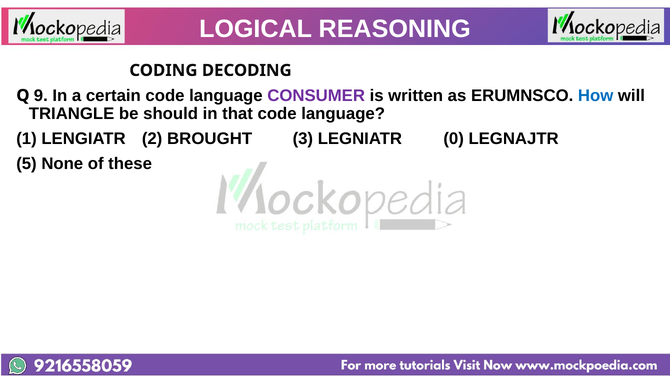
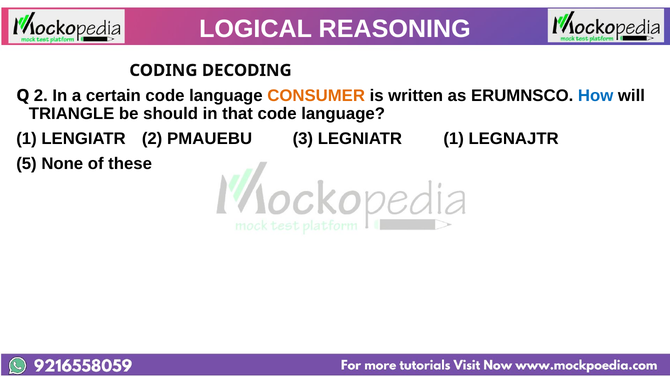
Q 9: 9 -> 2 (41, 95)
CONSUMER colour: purple -> orange (316, 95)
BROUGHT: BROUGHT -> PMAUEBU (210, 139)
LEGNIATR 0: 0 -> 1 (454, 139)
